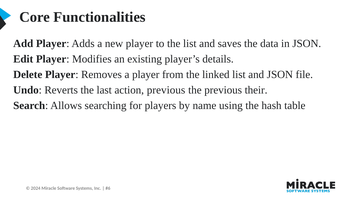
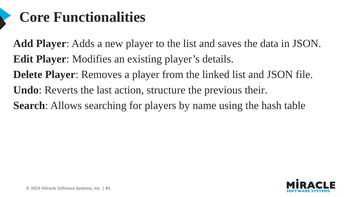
action previous: previous -> structure (166, 90)
